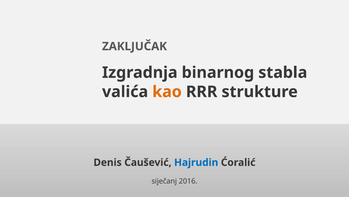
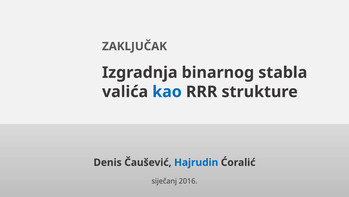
kao colour: orange -> blue (167, 91)
